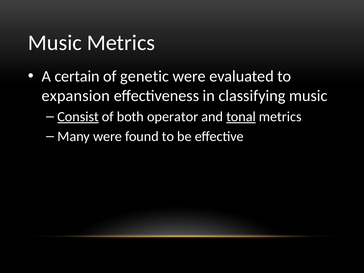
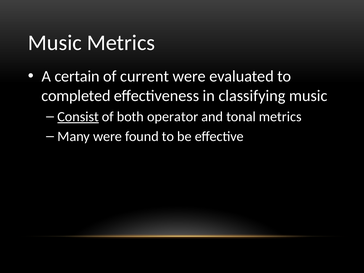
genetic: genetic -> current (145, 76)
expansion: expansion -> completed (76, 96)
tonal underline: present -> none (241, 117)
